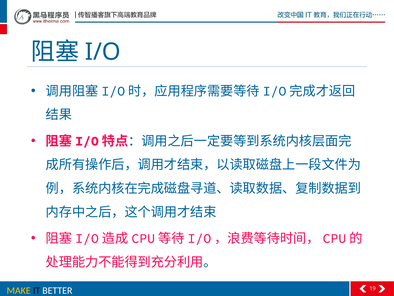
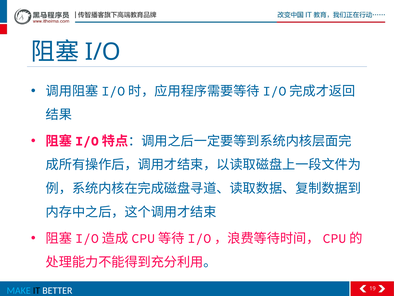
MAKE colour: yellow -> light blue (19, 290)
